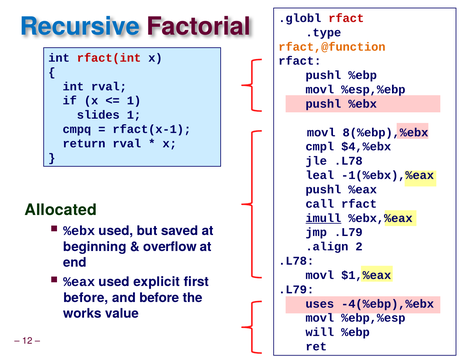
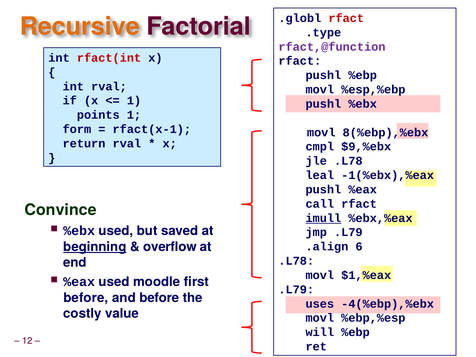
Recursive colour: blue -> orange (80, 26)
rfact,@function colour: orange -> purple (332, 47)
slides: slides -> points (98, 115)
cmpq: cmpq -> form (77, 129)
$4,%ebx: $4,%ebx -> $9,%ebx (366, 147)
Allocated: Allocated -> Convince (61, 210)
beginning underline: none -> present (95, 247)
2: 2 -> 6 (359, 247)
explicit: explicit -> moodle (157, 282)
works: works -> costly (82, 314)
